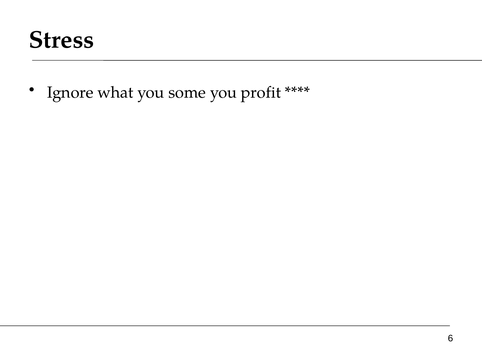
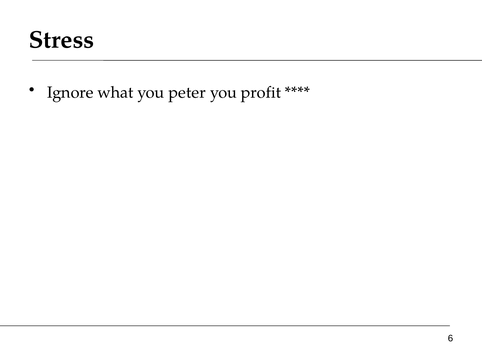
some: some -> peter (187, 92)
